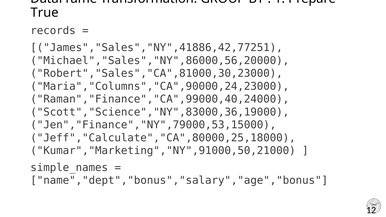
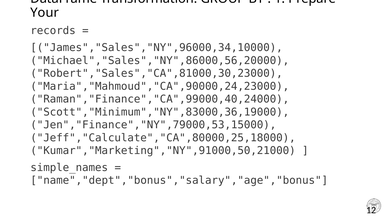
True: True -> Your (45, 13)
James","Sales","NY",41886,42,77251: James","Sales","NY",41886,42,77251 -> James","Sales","NY",96000,34,10000 (157, 48)
Maria","Columns","CA",90000,24,23000: Maria","Columns","CA",90000,24,23000 -> Maria","Mahmoud","CA",90000,24,23000 (160, 86)
Scott","Science","NY",83000,36,19000: Scott","Science","NY",83000,36,19000 -> Scott","Minimum","NY",83000,36,19000 (160, 112)
